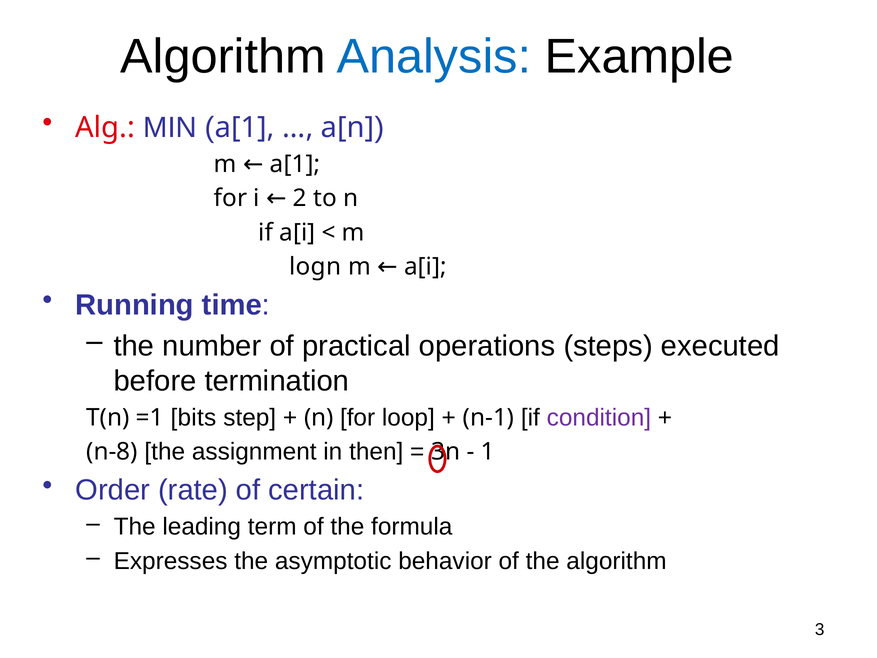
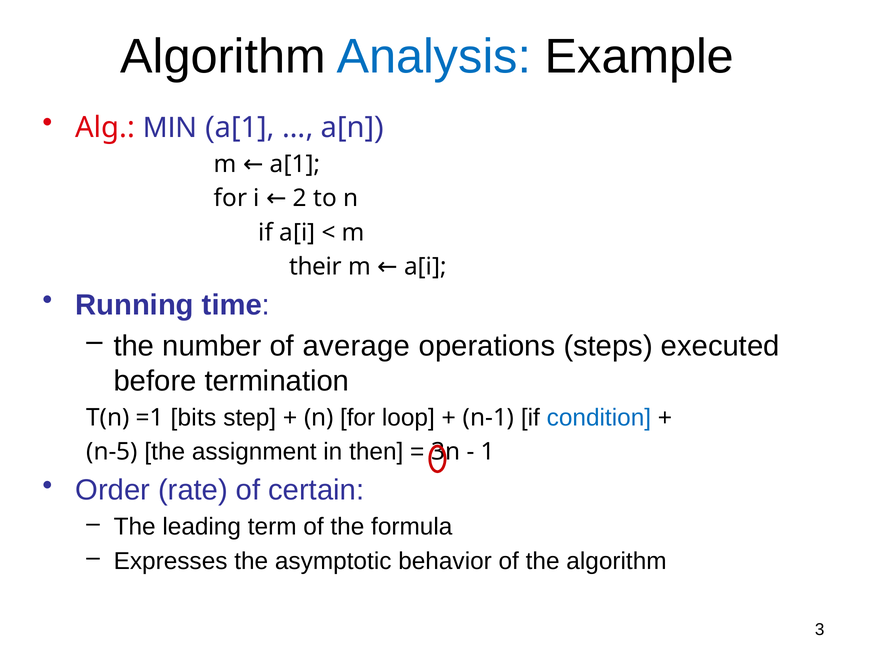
logn: logn -> their (316, 267)
practical: practical -> average (356, 346)
condition colour: purple -> blue (599, 418)
n-8: n-8 -> n-5 (112, 452)
